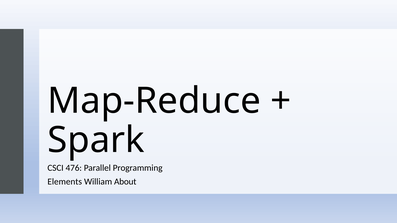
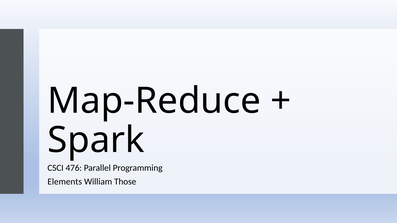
About: About -> Those (125, 182)
